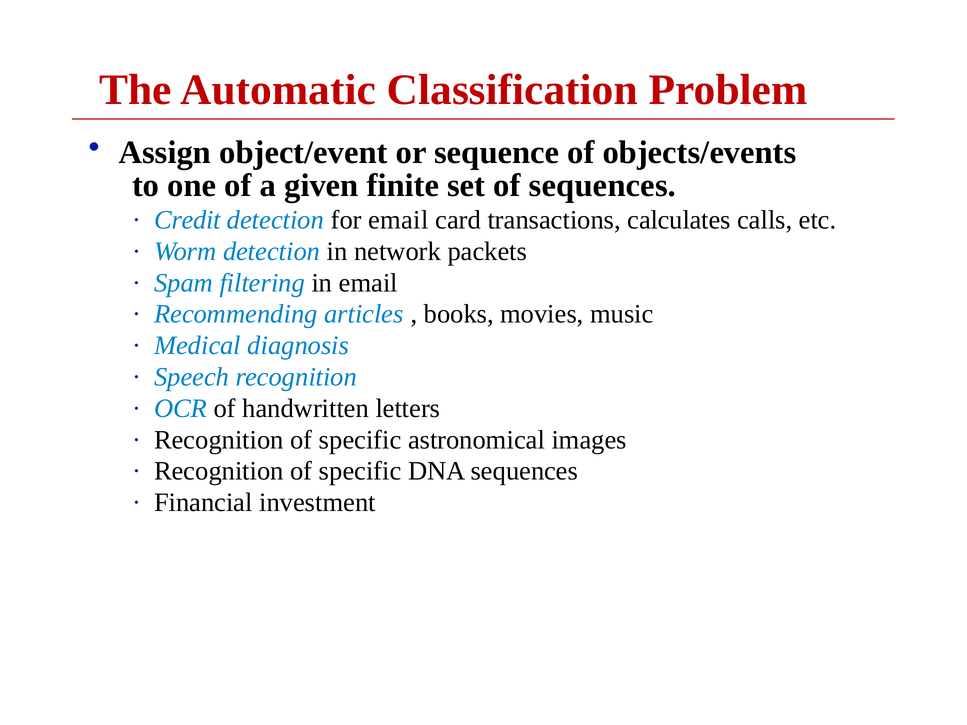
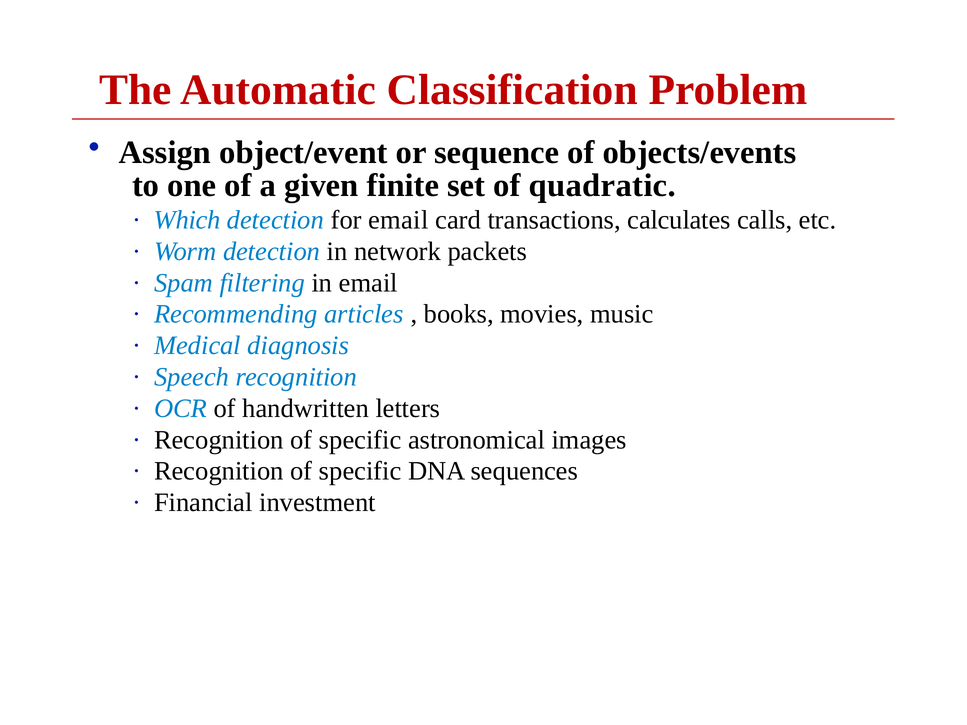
of sequences: sequences -> quadratic (602, 185)
Credit: Credit -> Which (187, 220)
